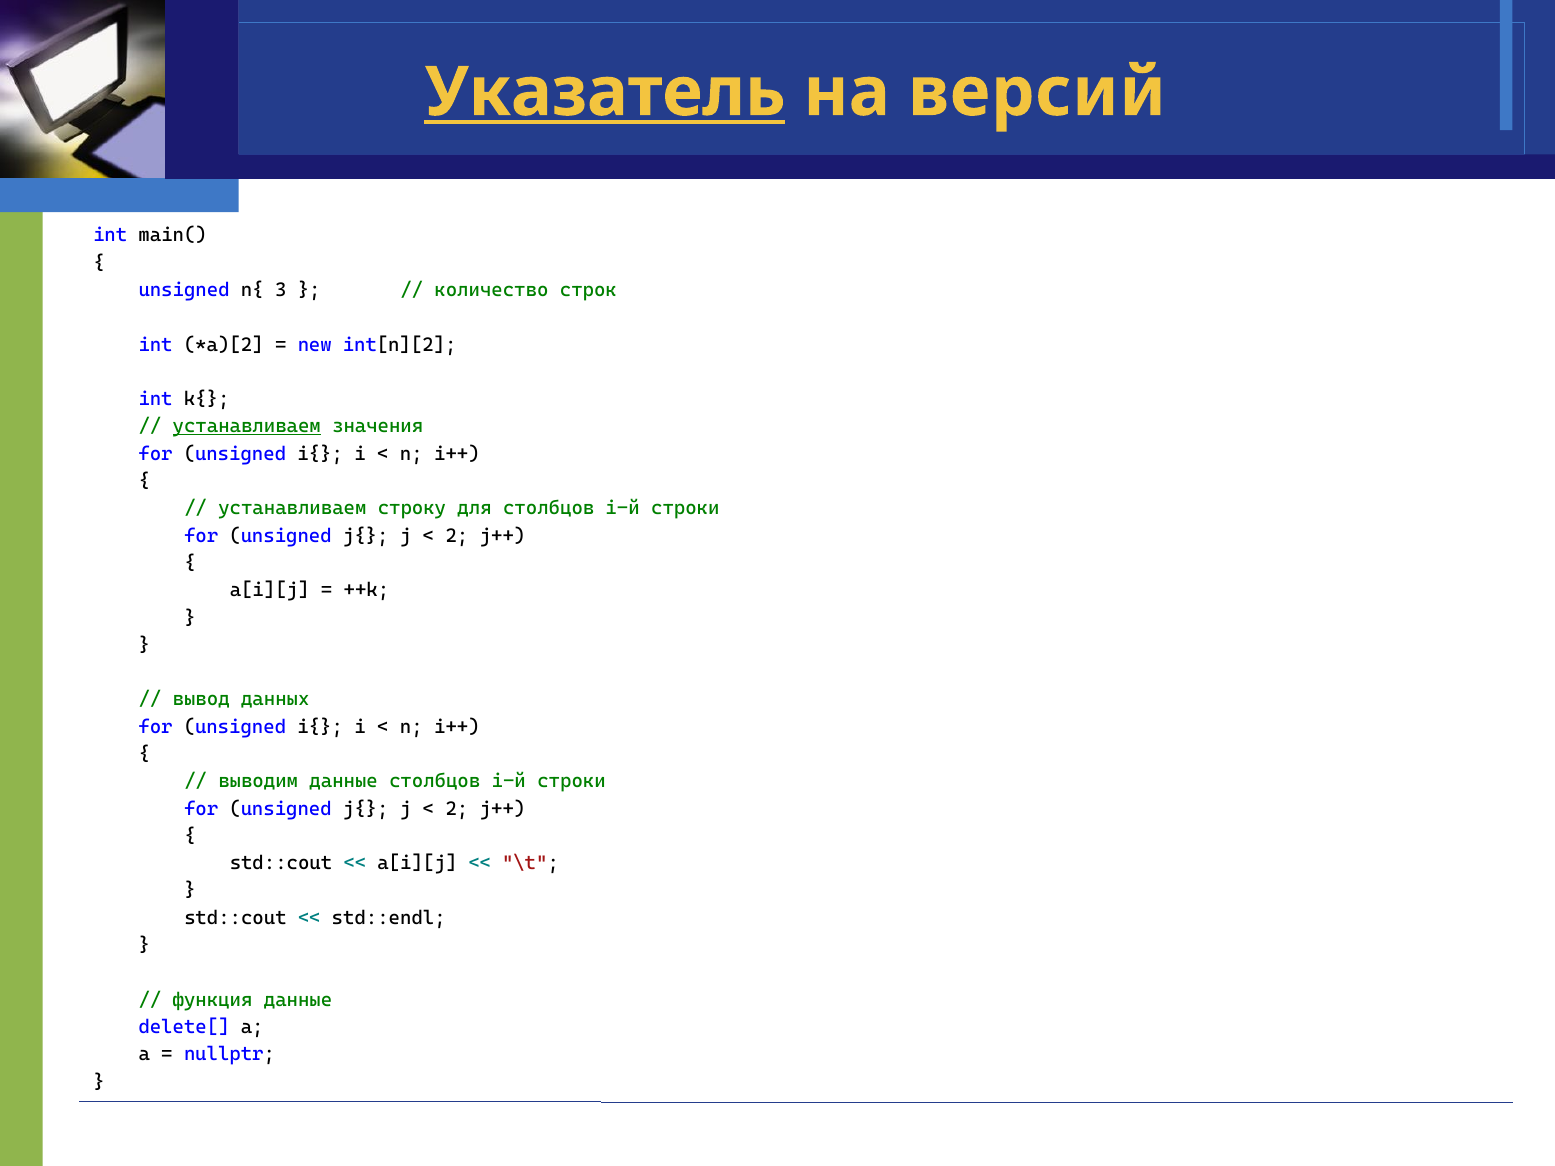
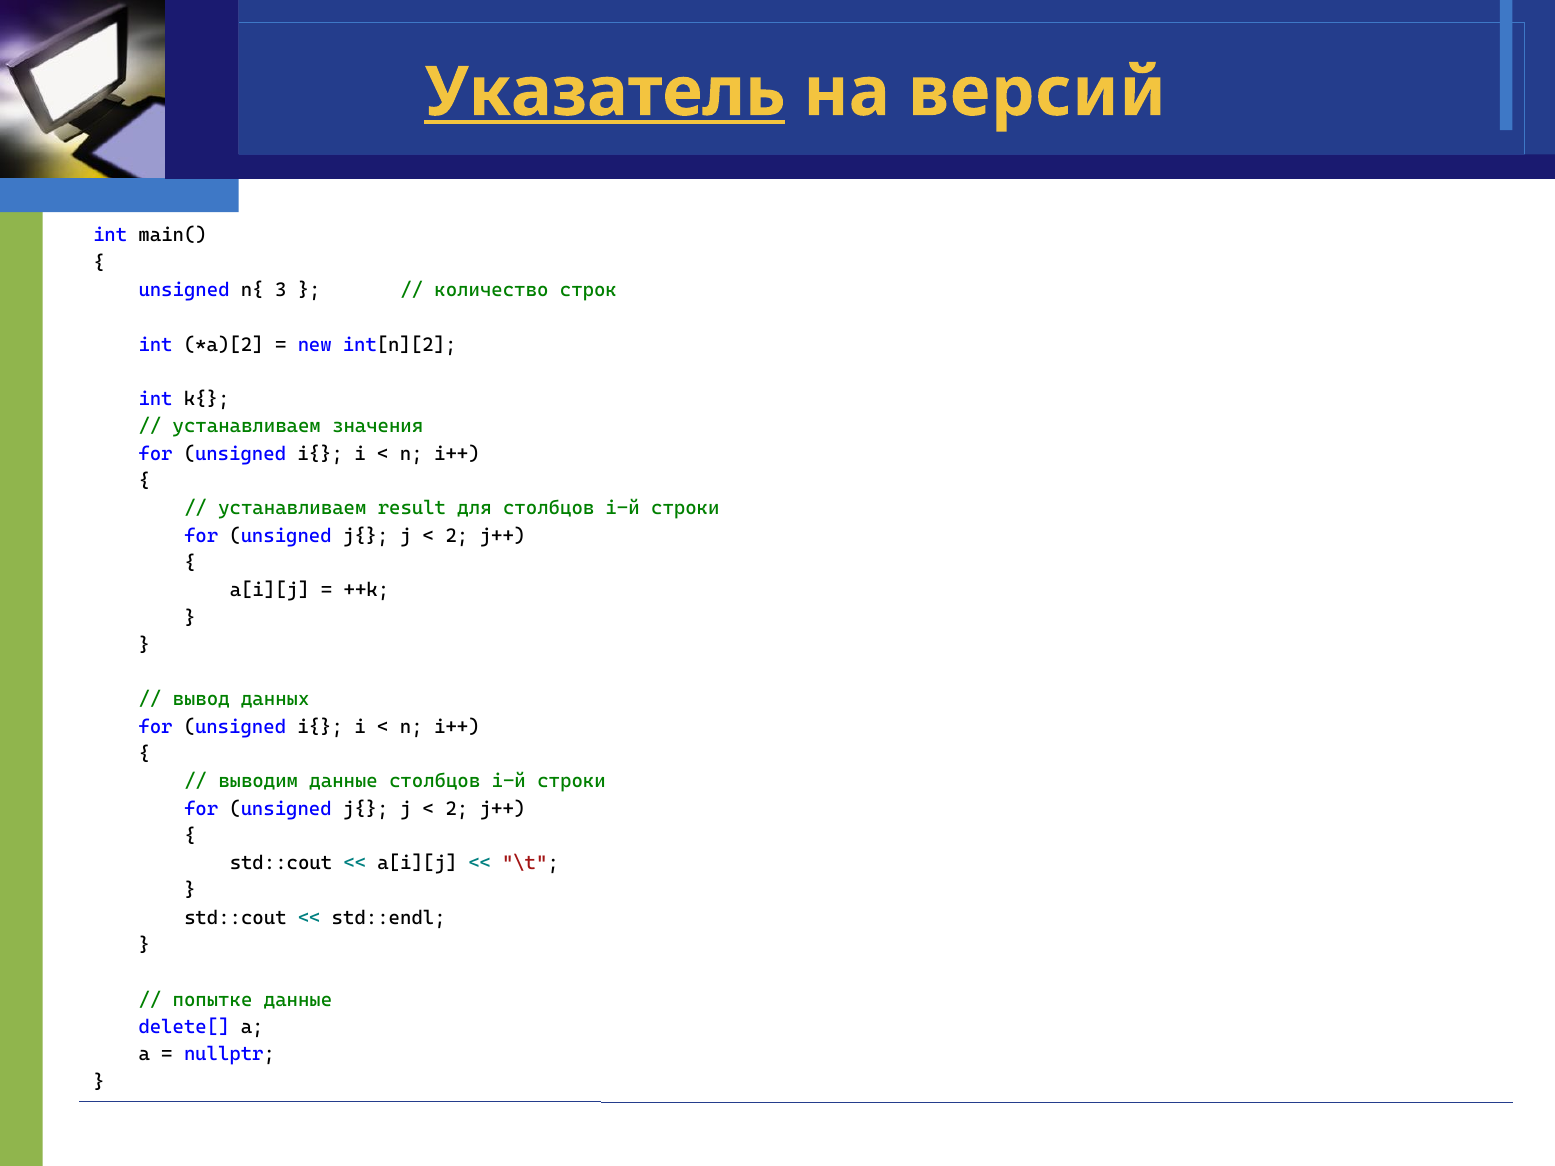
устанавливаем underline: present -> none (247, 427)
строку: строку -> result (412, 509)
функция: функция -> попытке (213, 1000)
